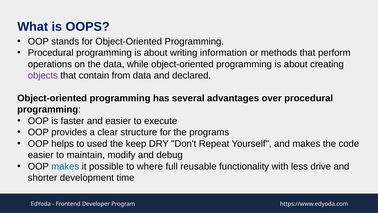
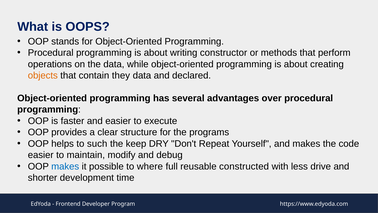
information: information -> constructor (224, 53)
objects colour: purple -> orange (43, 75)
from: from -> they (121, 75)
used: used -> such (97, 143)
functionality: functionality -> constructed (244, 166)
